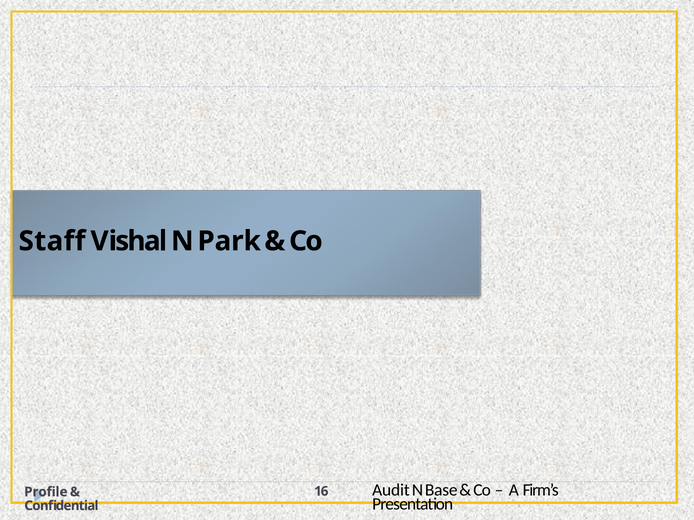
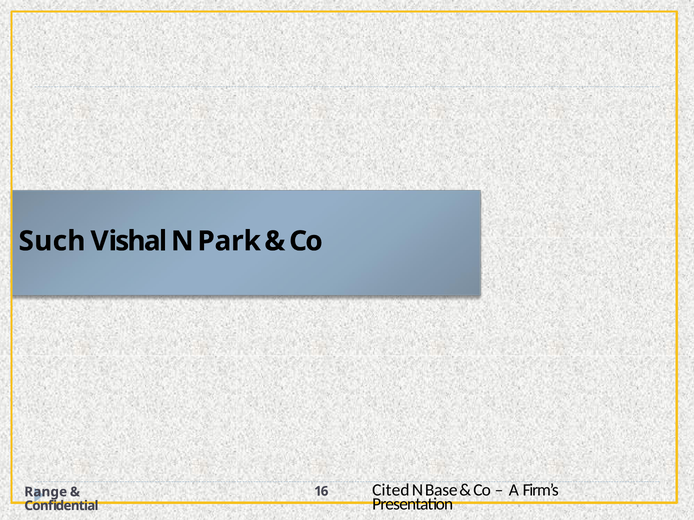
Staff: Staff -> Such (52, 241)
Audit: Audit -> Cited (391, 491)
Profile: Profile -> Range (46, 492)
